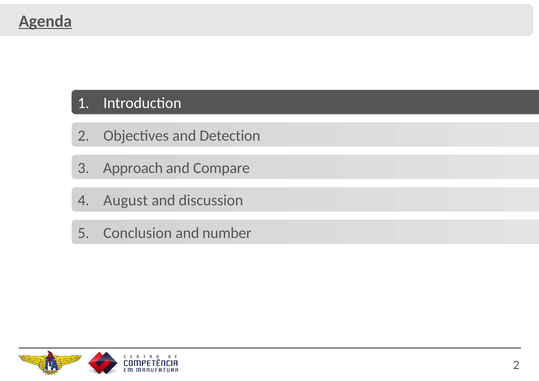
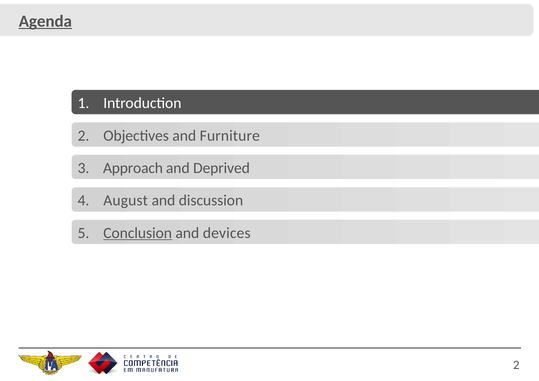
Detection: Detection -> Furniture (230, 136)
Compare: Compare -> Deprived (221, 168)
Conclusion underline: none -> present (138, 233)
number: number -> devices (227, 233)
